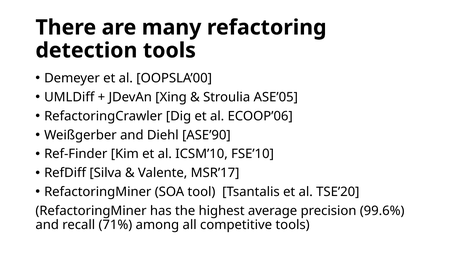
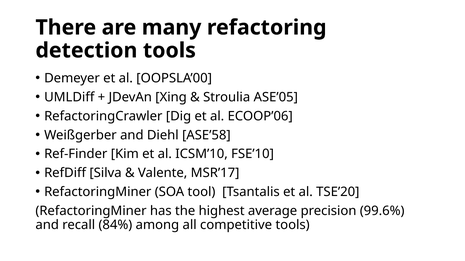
ASE’90: ASE’90 -> ASE’58 (206, 135)
71%: 71% -> 84% (115, 225)
